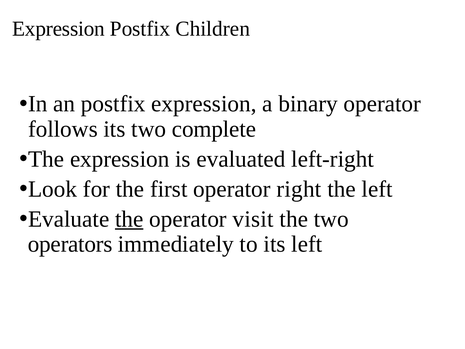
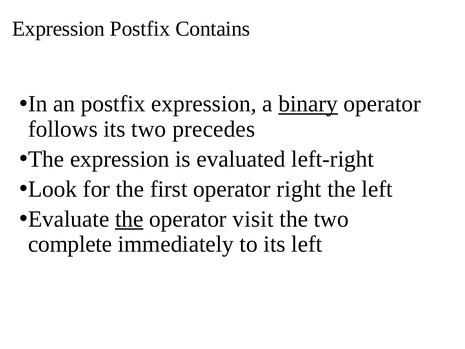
Children: Children -> Contains (213, 29)
binary underline: none -> present (308, 104)
complete: complete -> precedes (214, 129)
operators: operators -> complete (70, 244)
